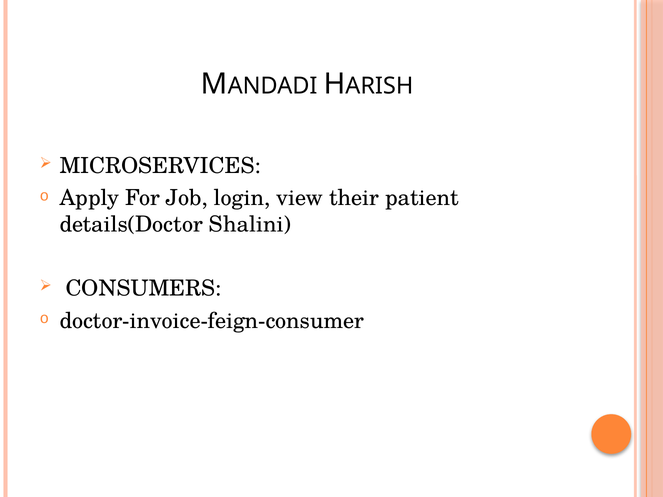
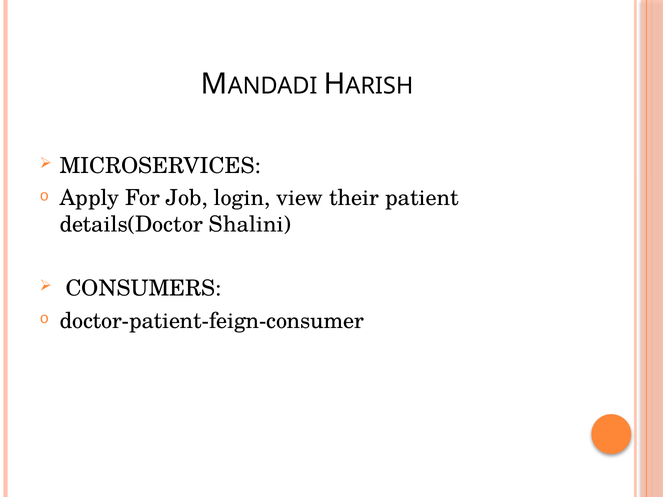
doctor-invoice-feign-consumer: doctor-invoice-feign-consumer -> doctor-patient-feign-consumer (212, 321)
